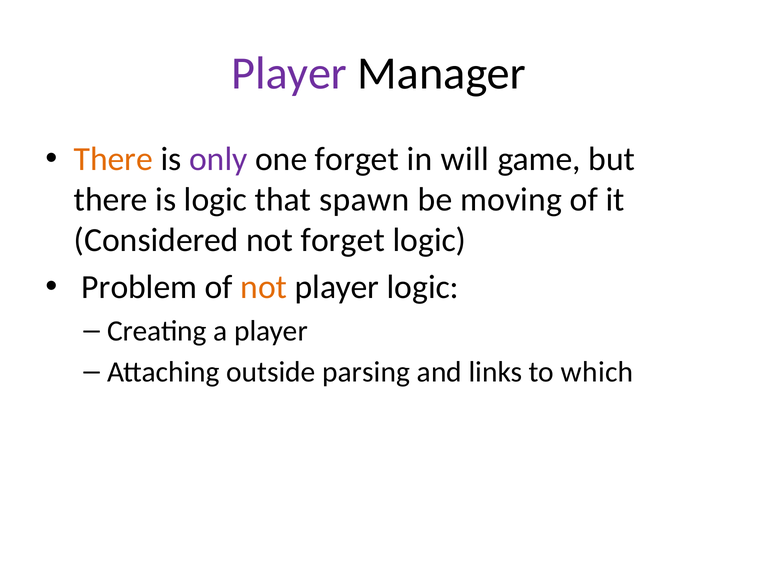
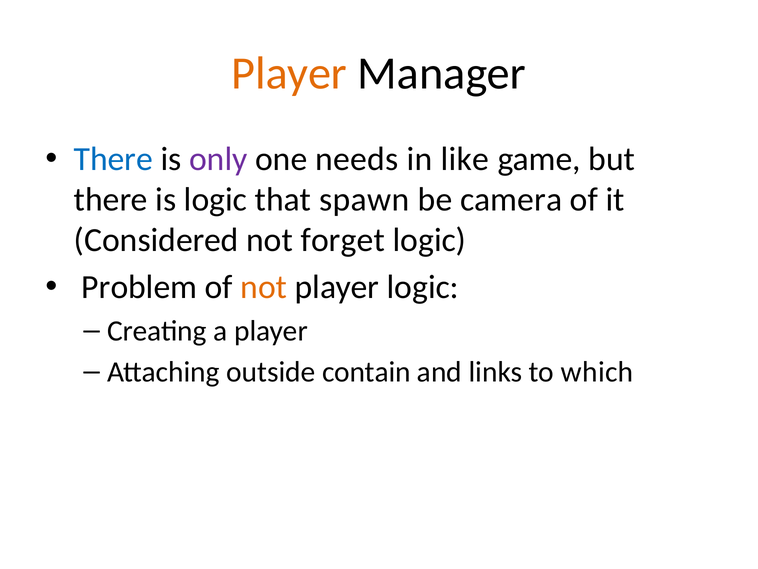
Player colour: purple -> orange (289, 73)
There colour: orange -> blue (113, 159)
one forget: forget -> needs (357, 159)
will: will -> like (465, 159)
moving: moving -> camera (511, 199)
parsing: parsing -> contain (366, 372)
